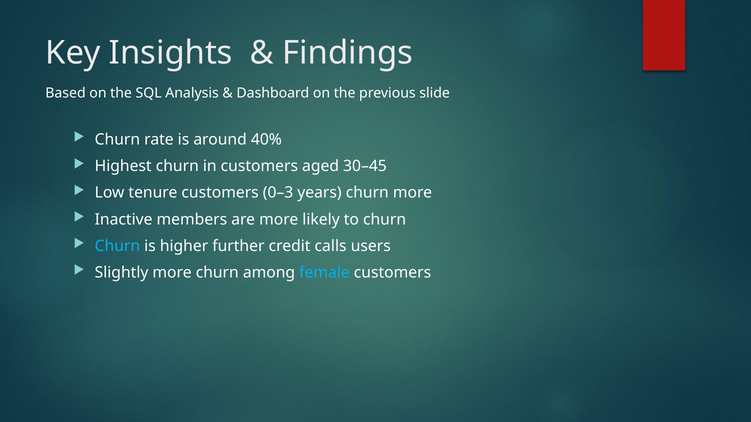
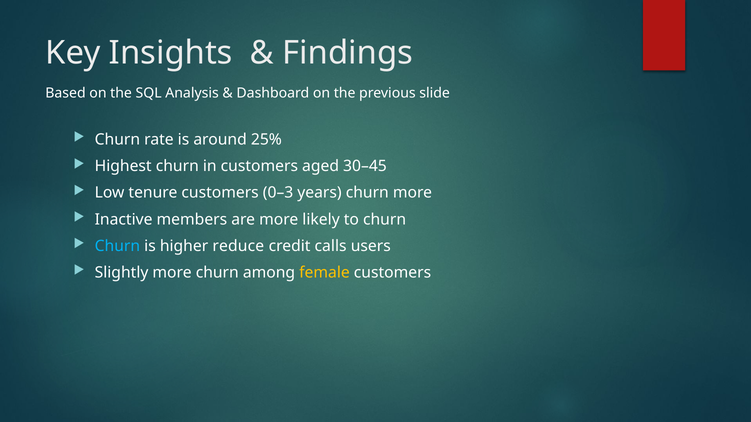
40%: 40% -> 25% (266, 140)
further: further -> reduce (238, 246)
female colour: light blue -> yellow (324, 273)
